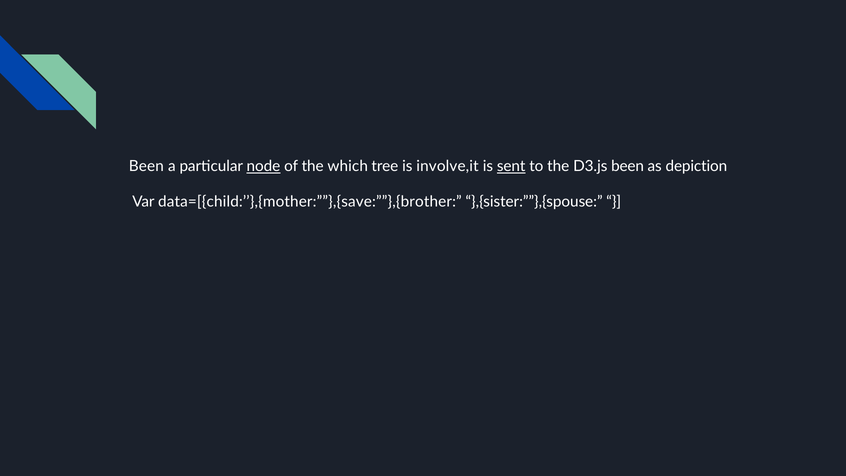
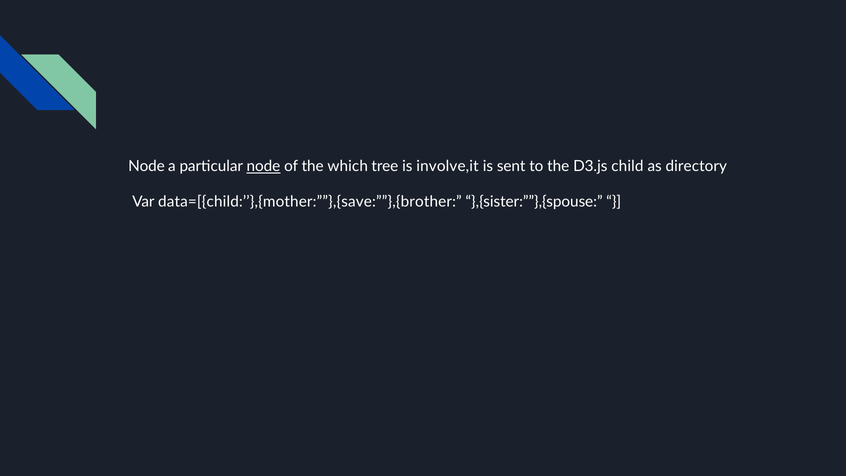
Been: Been -> Node (146, 166)
sent underline: present -> none (511, 166)
D3.js been: been -> child (627, 166)
depiction: depiction -> directory (696, 166)
